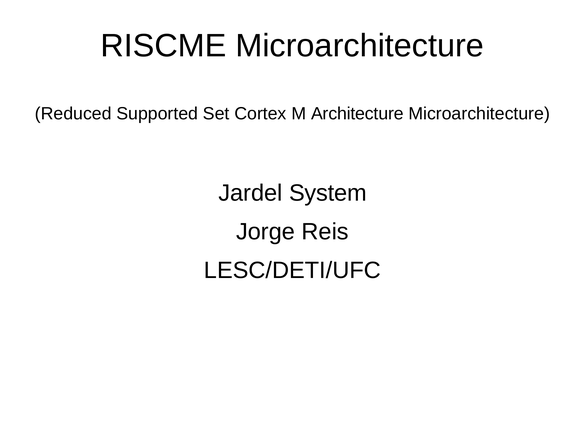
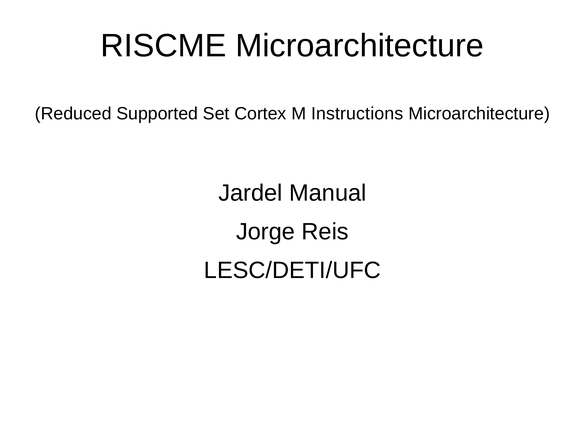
Architecture: Architecture -> Instructions (357, 114)
System: System -> Manual (328, 193)
